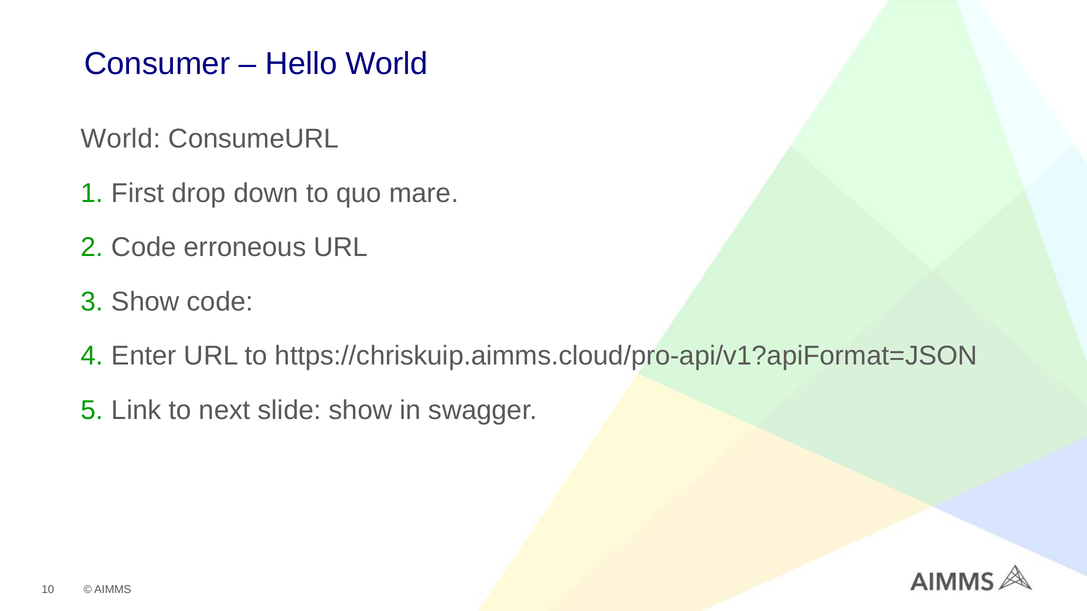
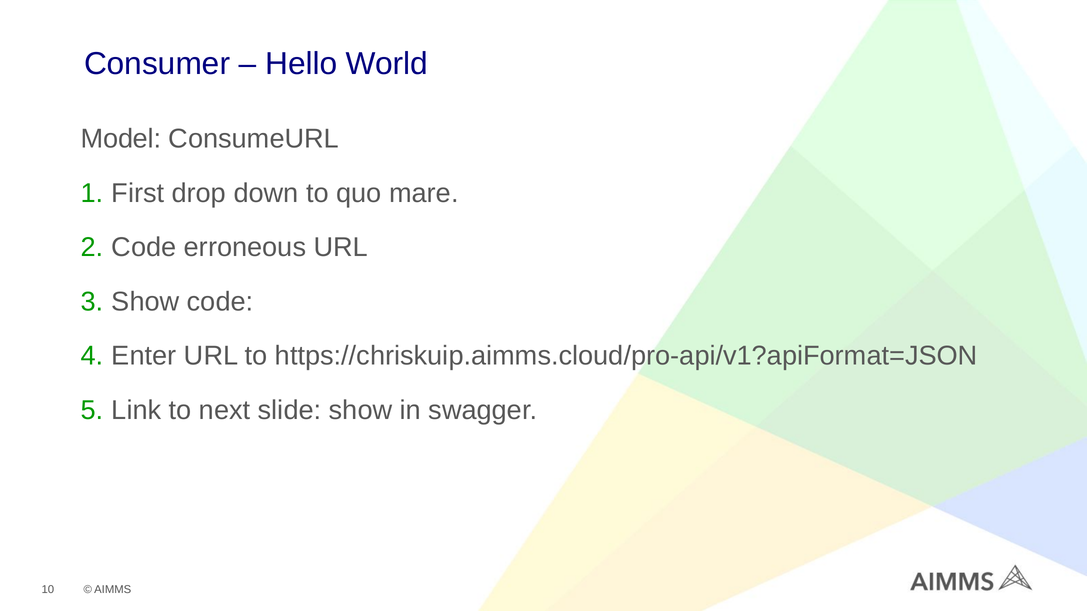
World: World -> Model (121, 139)
